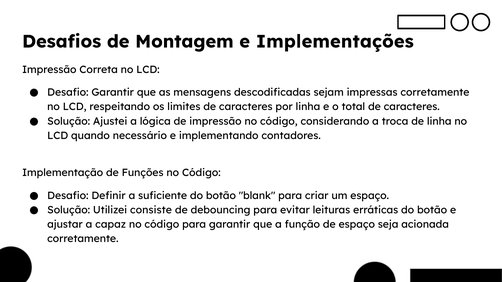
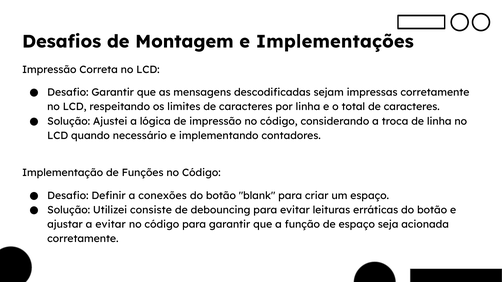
suficiente: suficiente -> conexões (163, 196)
a capaz: capaz -> evitar (111, 225)
